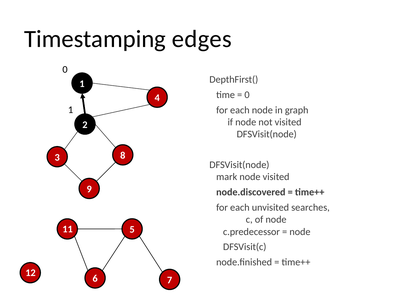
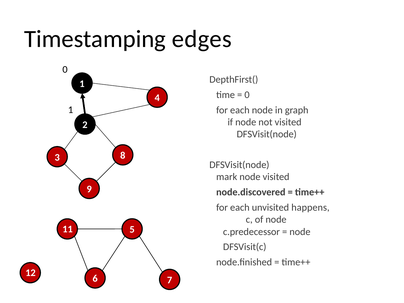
searches: searches -> happens (310, 207)
